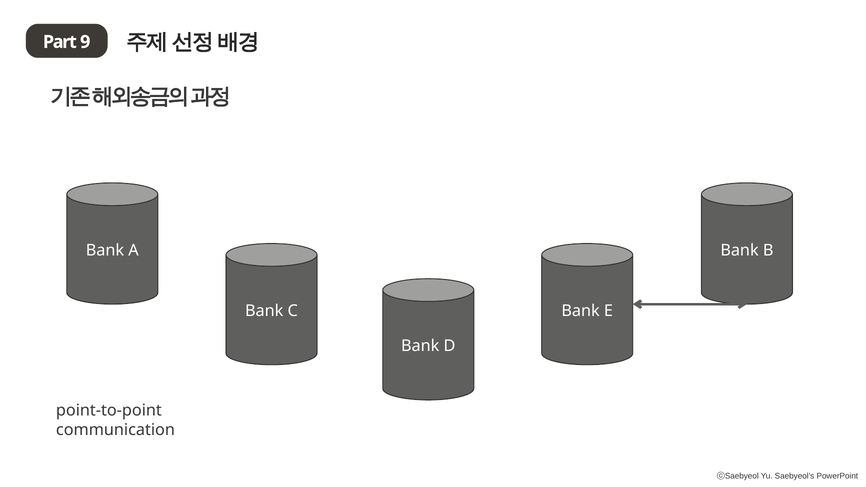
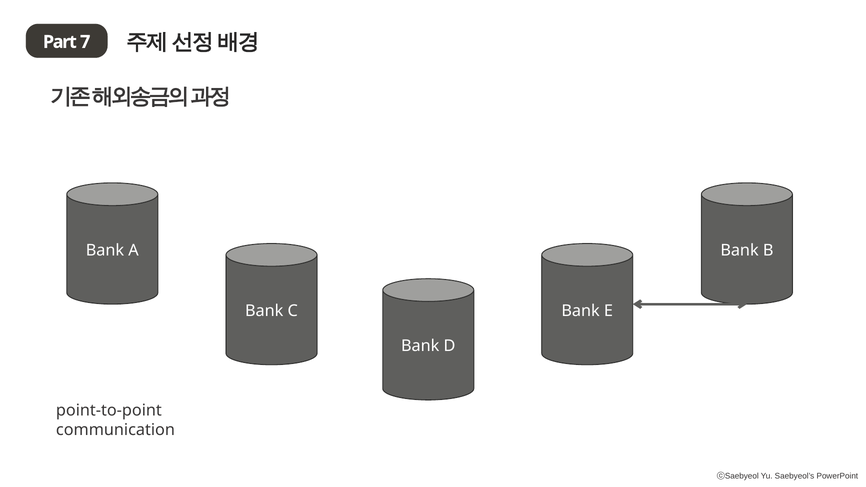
9: 9 -> 7 (85, 42)
